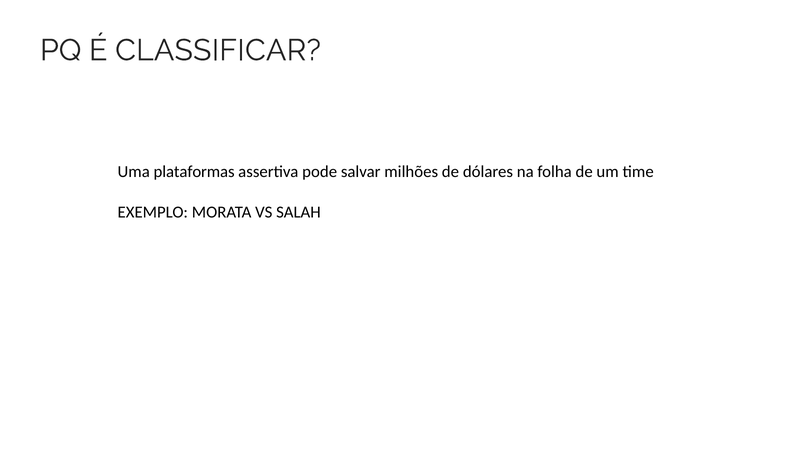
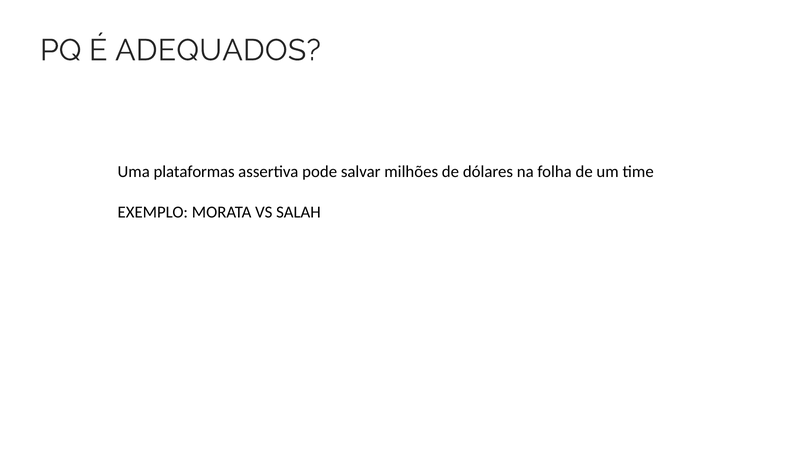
CLASSIFICAR: CLASSIFICAR -> ADEQUADOS (218, 50)
